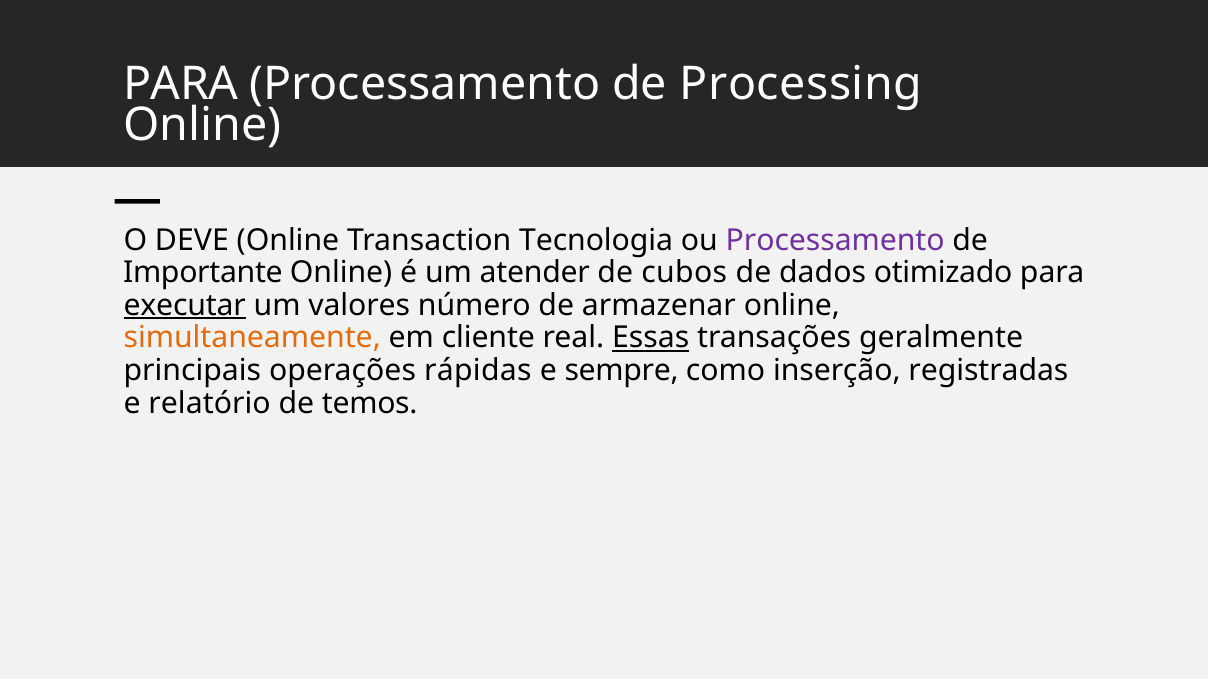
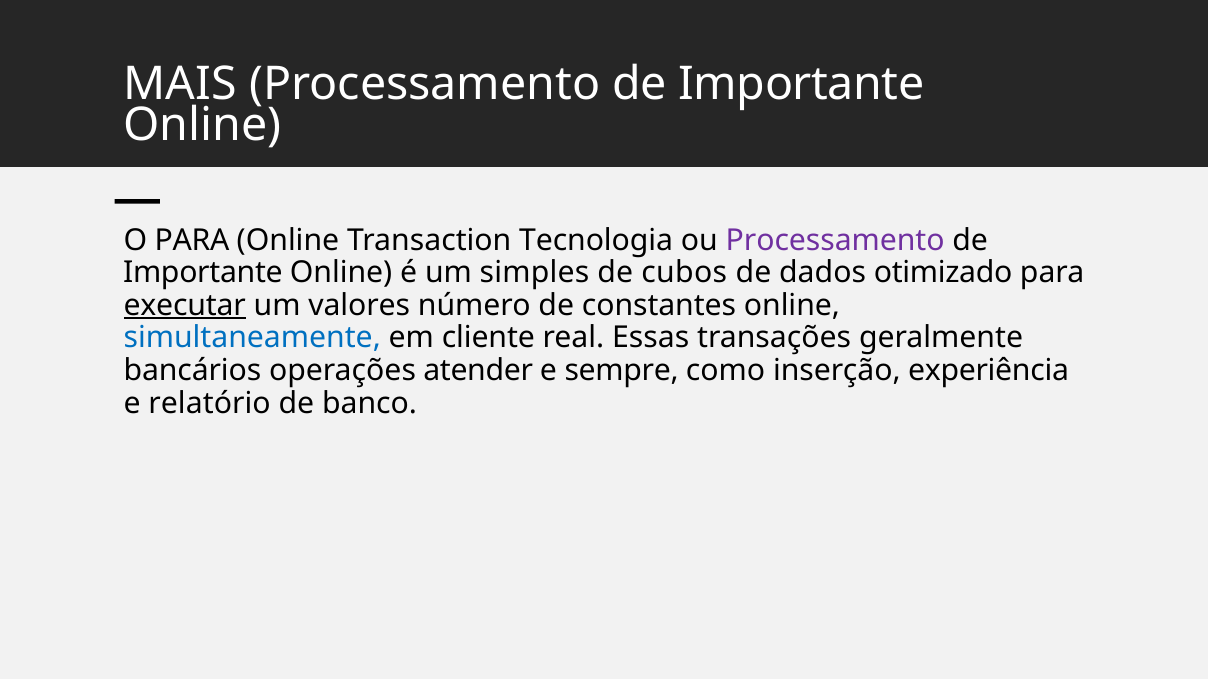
PARA: PARA -> MAIS (180, 85)
Processing: Processing -> Importante (801, 85)
O DEVE: DEVE -> PARA (192, 240)
atender: atender -> simples (535, 273)
armazenar: armazenar -> constantes (659, 306)
simultaneamente colour: orange -> blue (252, 338)
Essas underline: present -> none (651, 338)
principais: principais -> bancários (192, 371)
rápidas: rápidas -> atender (478, 371)
registradas: registradas -> experiência (989, 371)
temos: temos -> banco (370, 403)
